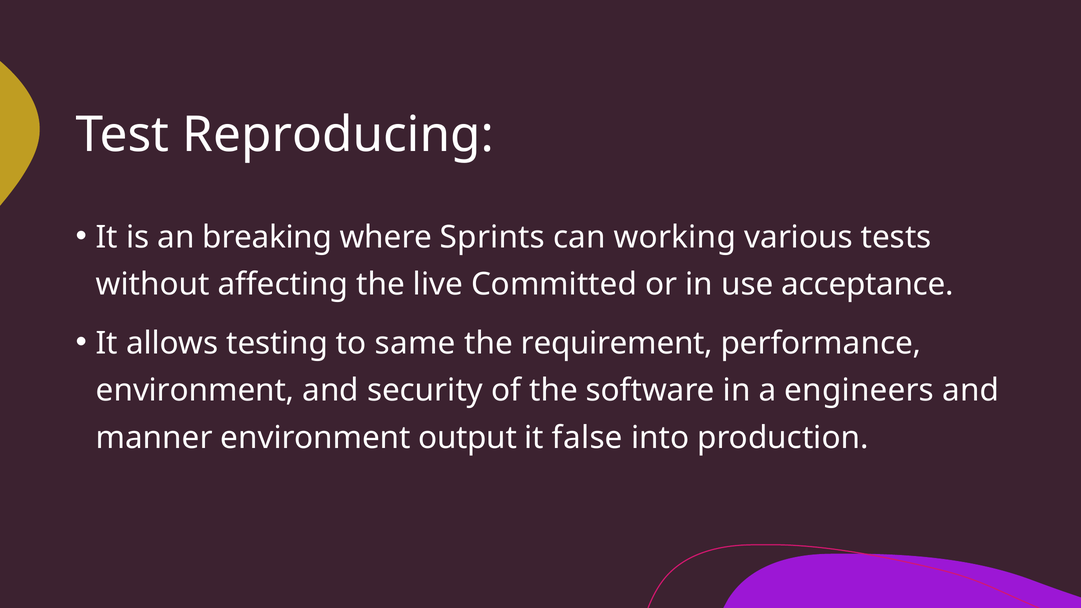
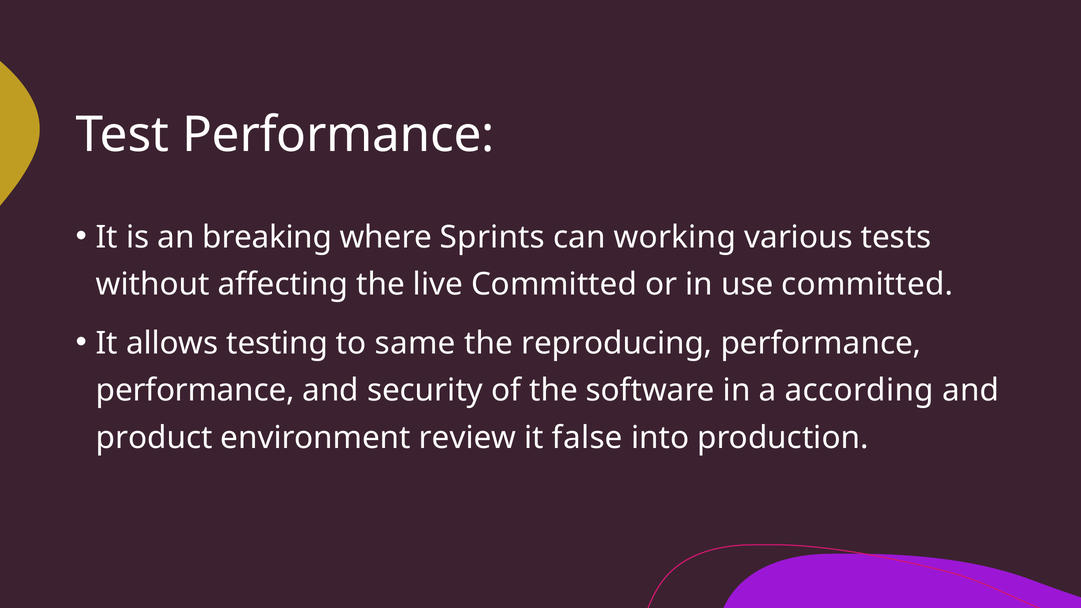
Test Reproducing: Reproducing -> Performance (338, 135)
use acceptance: acceptance -> committed (867, 285)
requirement: requirement -> reproducing (617, 343)
environment: environment -> performance (195, 390)
engineers: engineers -> according (859, 390)
manner: manner -> product (154, 438)
output: output -> review (468, 438)
